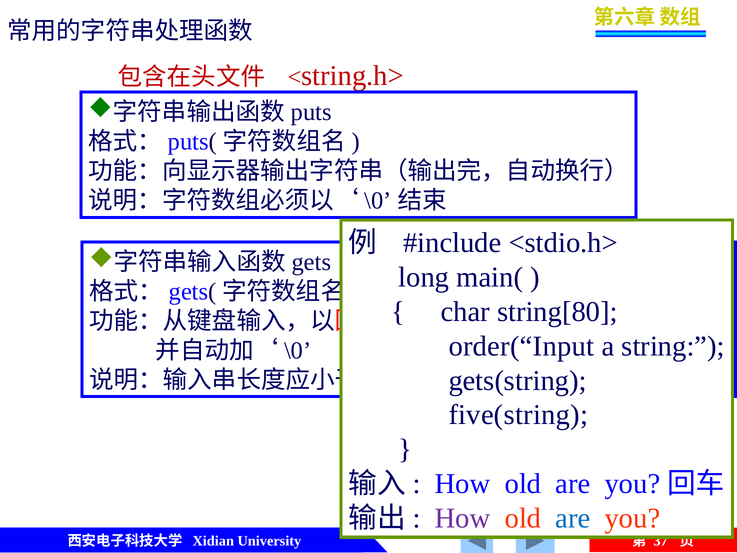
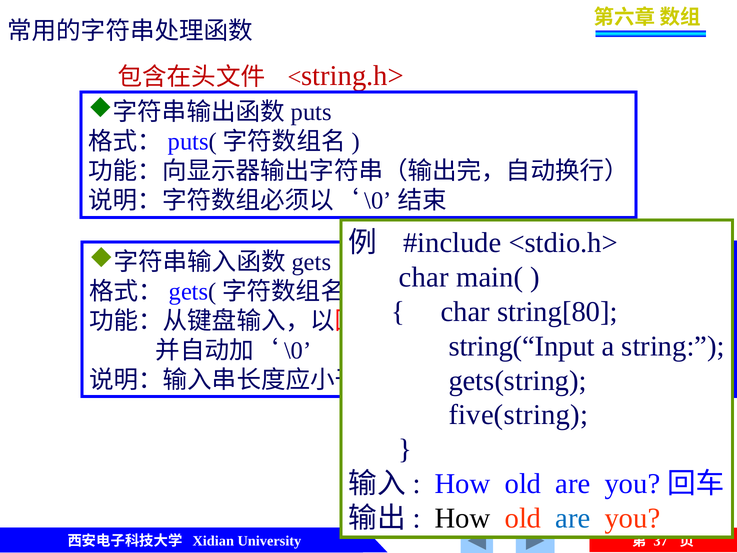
long: long -> char (424, 277)
order(“Input: order(“Input -> string(“Input (522, 346)
How colour: purple -> black (463, 518)
